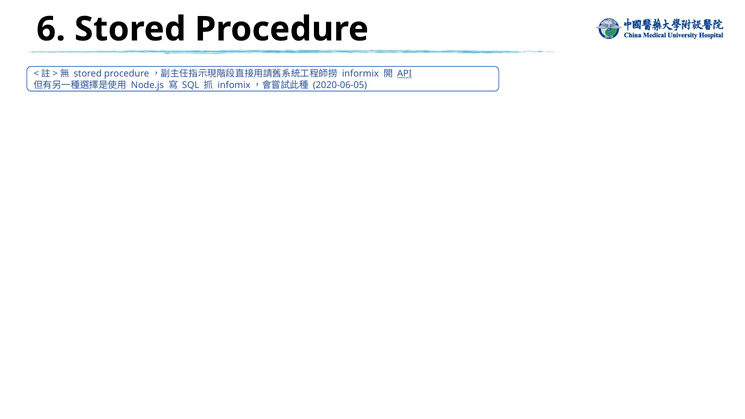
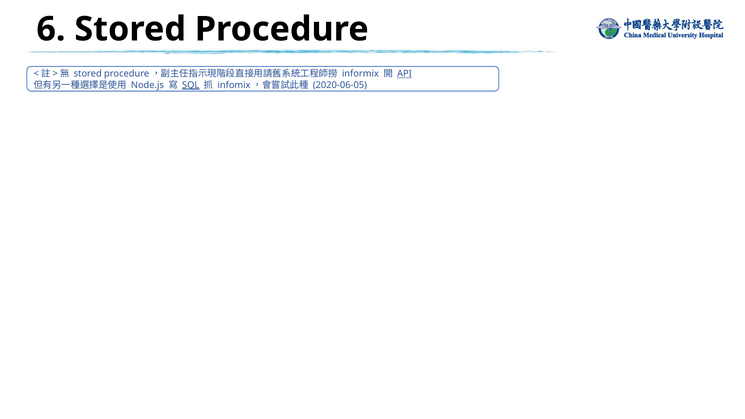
SQL underline: none -> present (191, 85)
